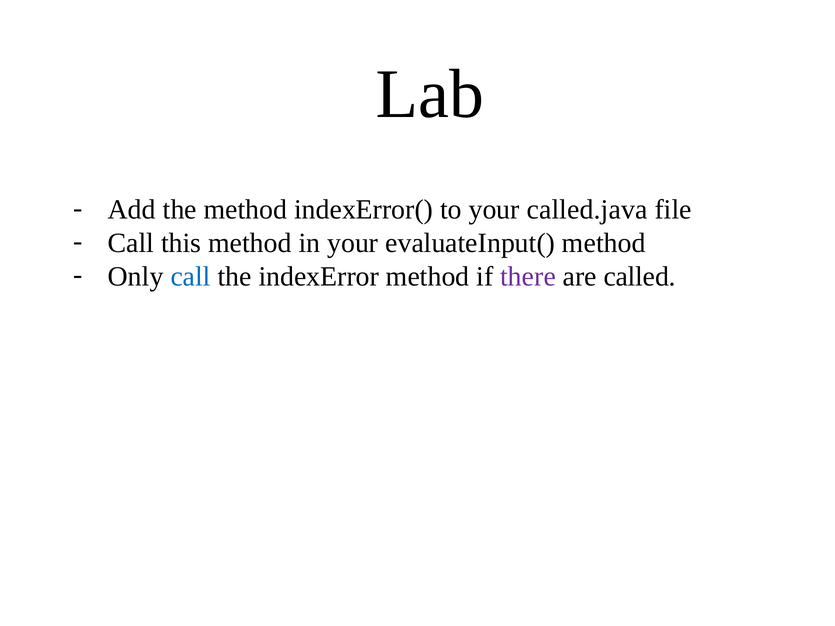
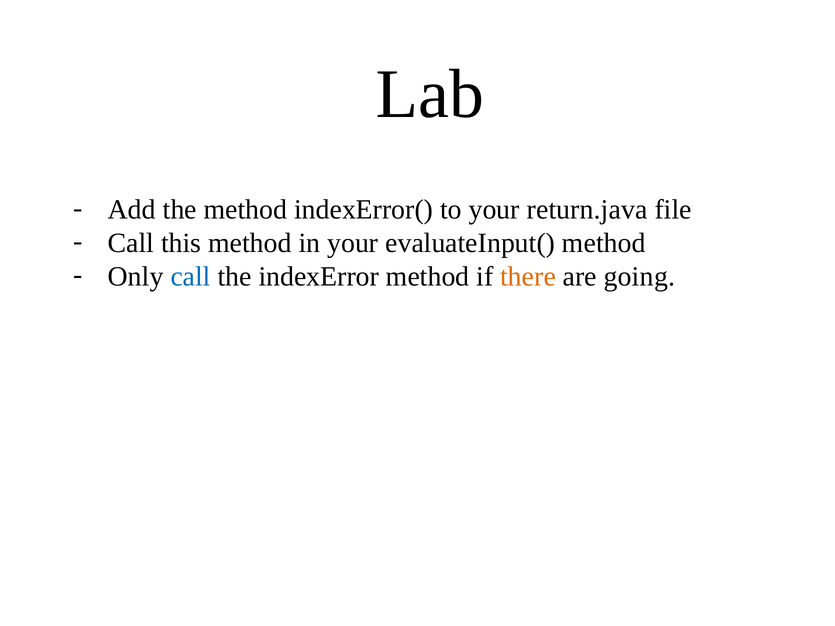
called.java: called.java -> return.java (587, 210)
there colour: purple -> orange (528, 277)
called: called -> going (639, 277)
